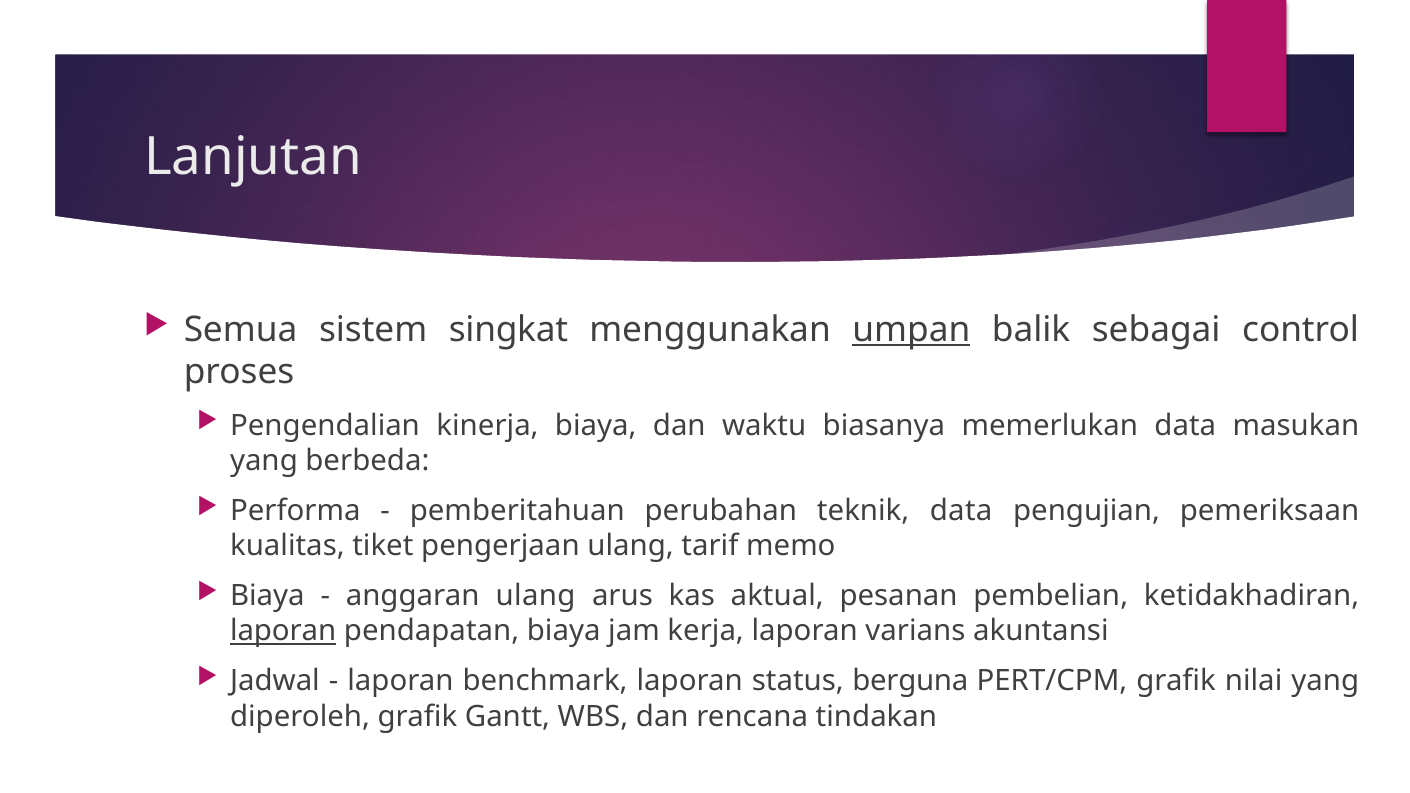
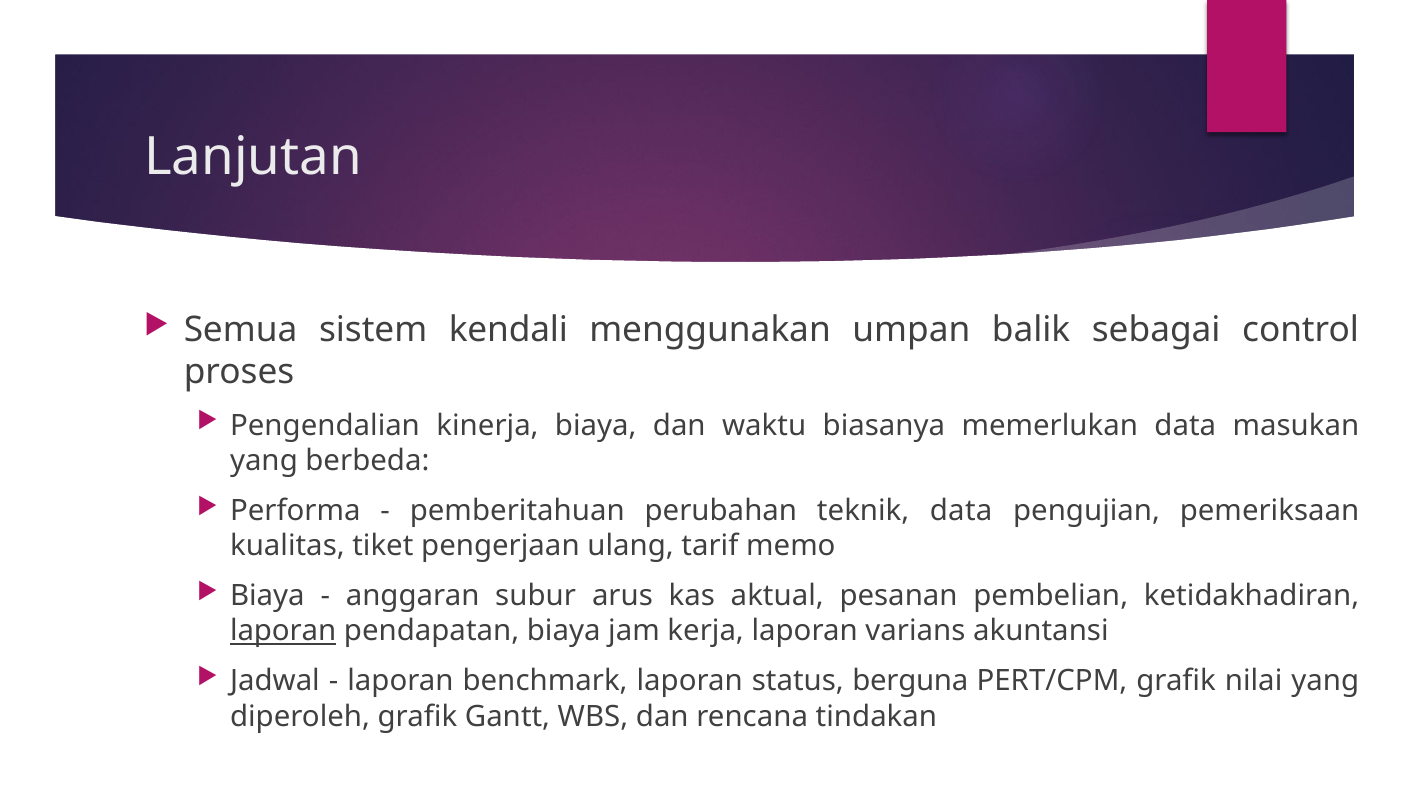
singkat: singkat -> kendali (508, 330)
umpan underline: present -> none (911, 330)
anggaran ulang: ulang -> subur (536, 596)
